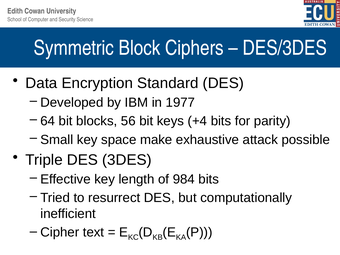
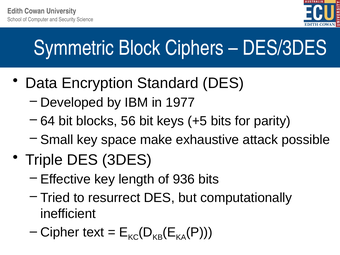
+4: +4 -> +5 (197, 121)
984: 984 -> 936 (184, 179)
